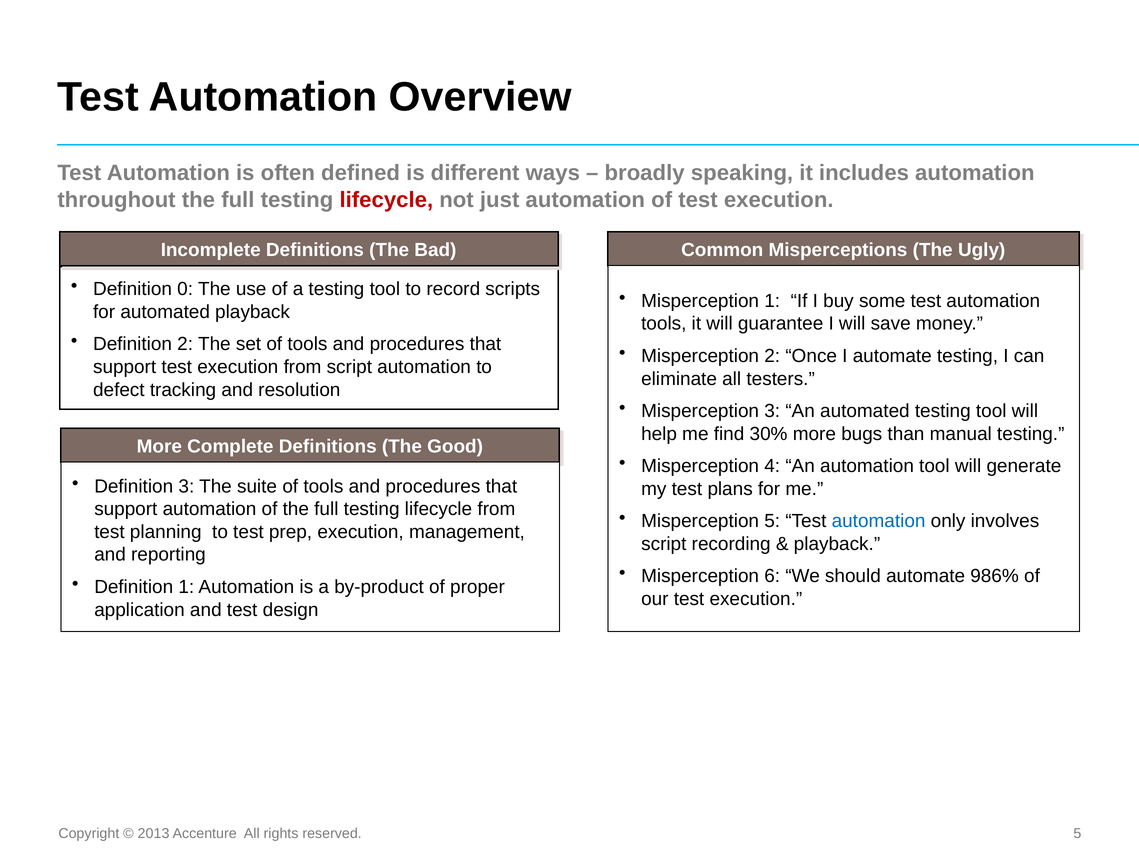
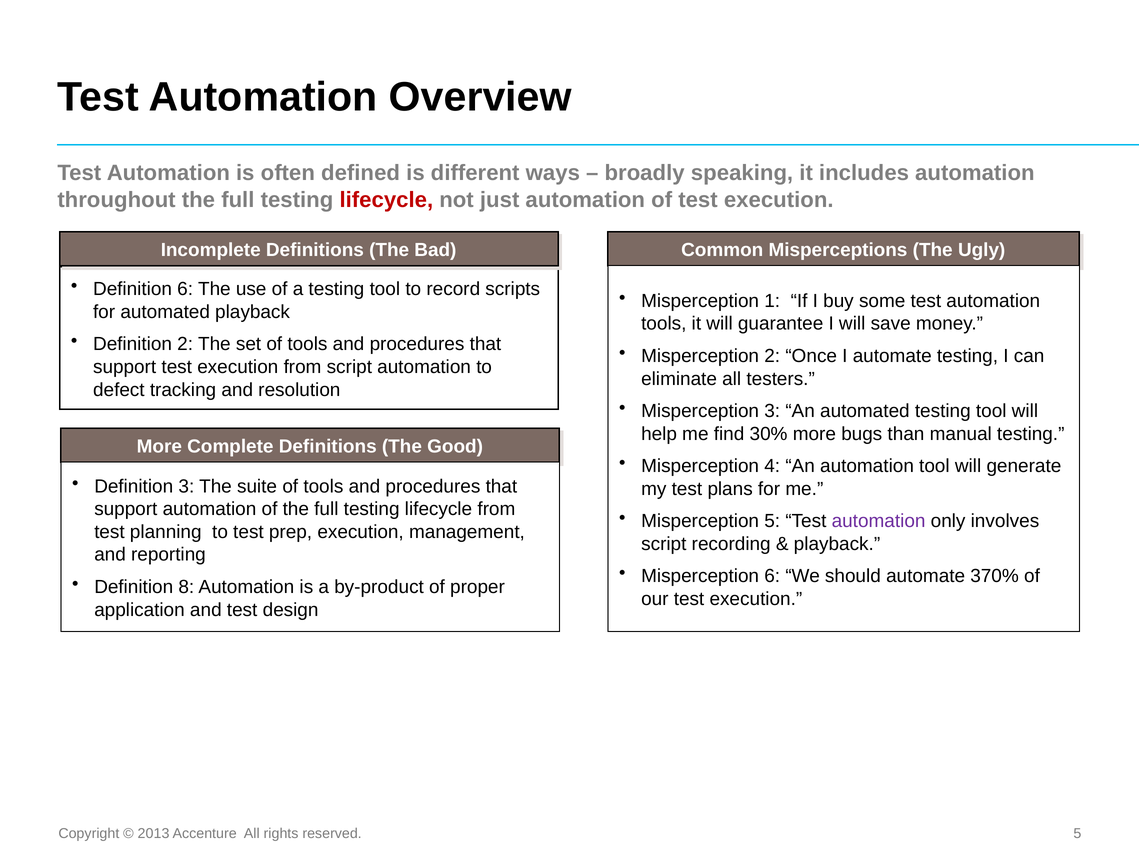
Definition 0: 0 -> 6 (185, 289)
automation colour: blue -> purple (879, 521)
986%: 986% -> 370% (995, 576)
Definition 1: 1 -> 8 (186, 587)
